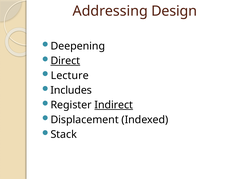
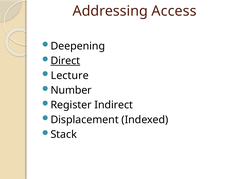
Design: Design -> Access (174, 11)
Includes: Includes -> Number (71, 90)
Indirect underline: present -> none (114, 105)
